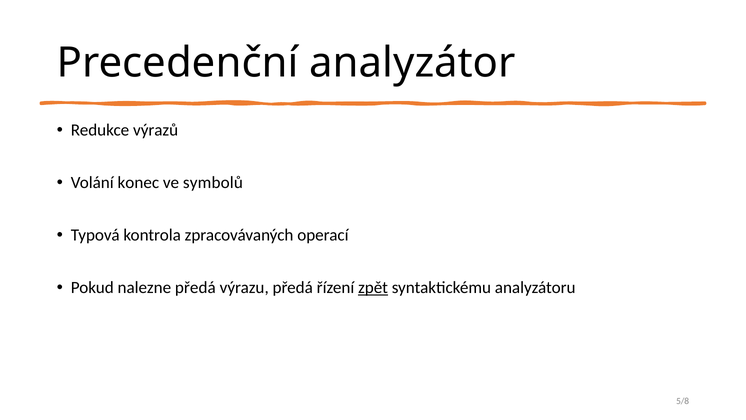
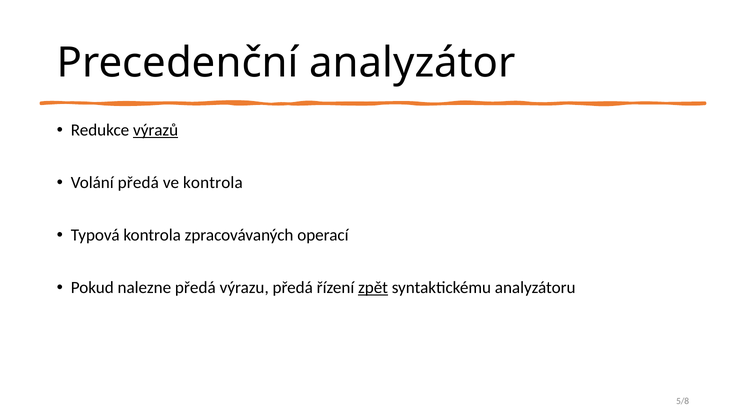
výrazů underline: none -> present (156, 130)
Volání konec: konec -> předá (138, 182)
ve symbolů: symbolů -> kontrola (213, 182)
